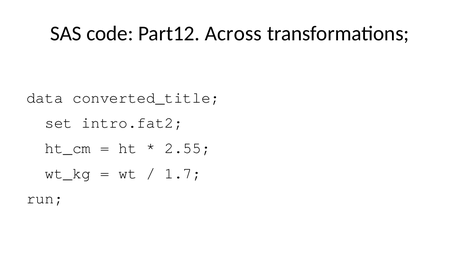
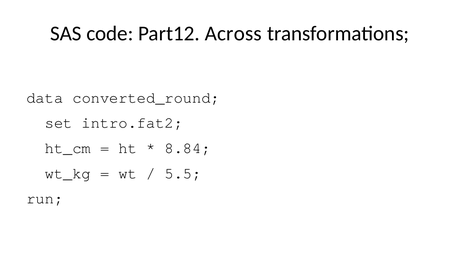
converted_title: converted_title -> converted_round (146, 98)
2.55: 2.55 -> 8.84 (188, 148)
1.7: 1.7 -> 5.5 (183, 173)
